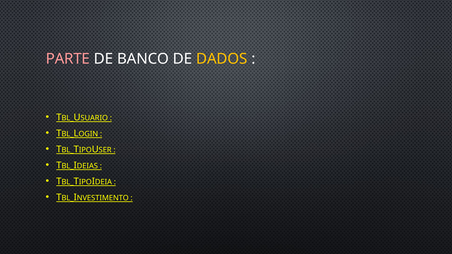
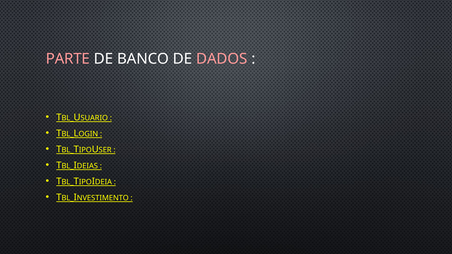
DADOS colour: yellow -> pink (222, 59)
